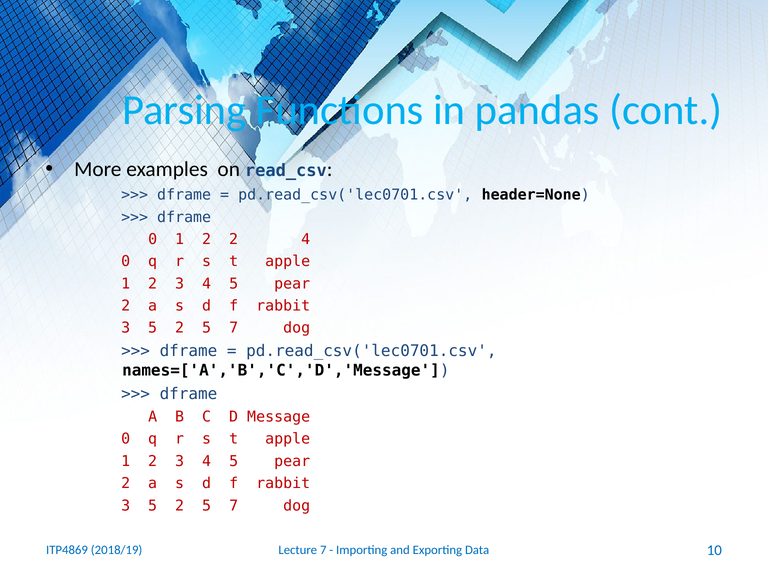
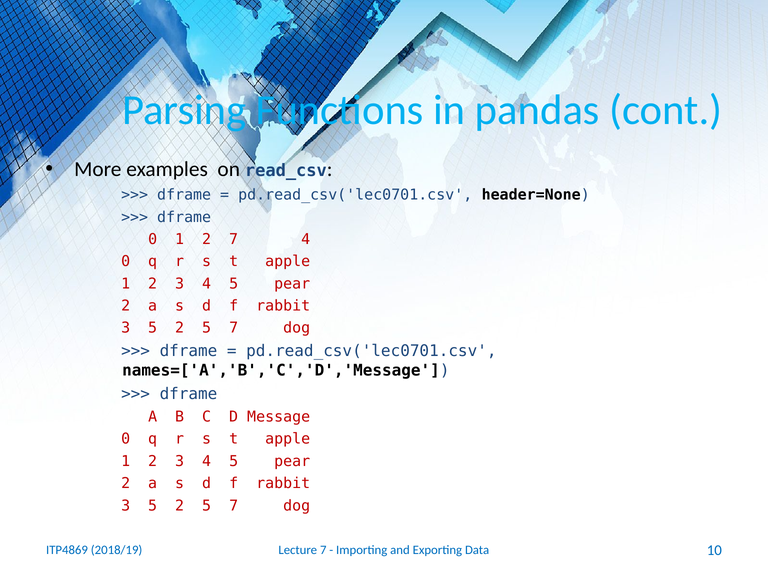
2 2: 2 -> 7 (234, 239)
